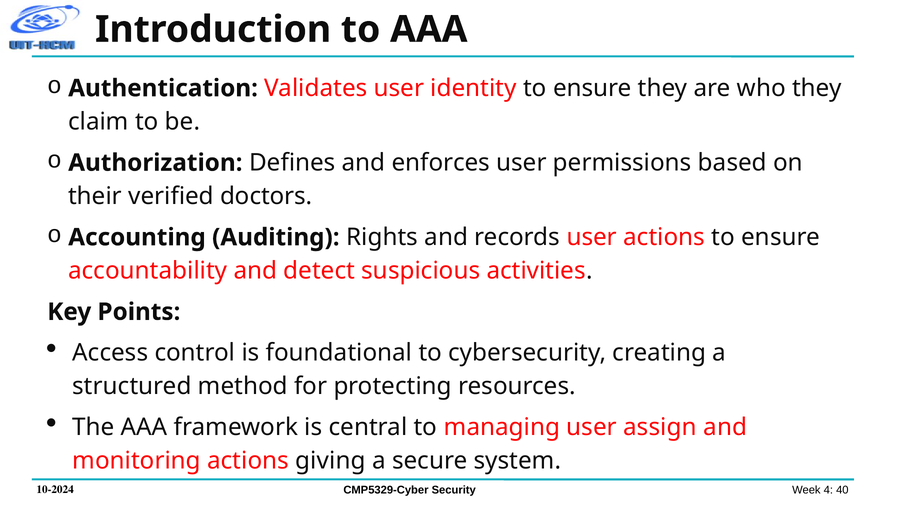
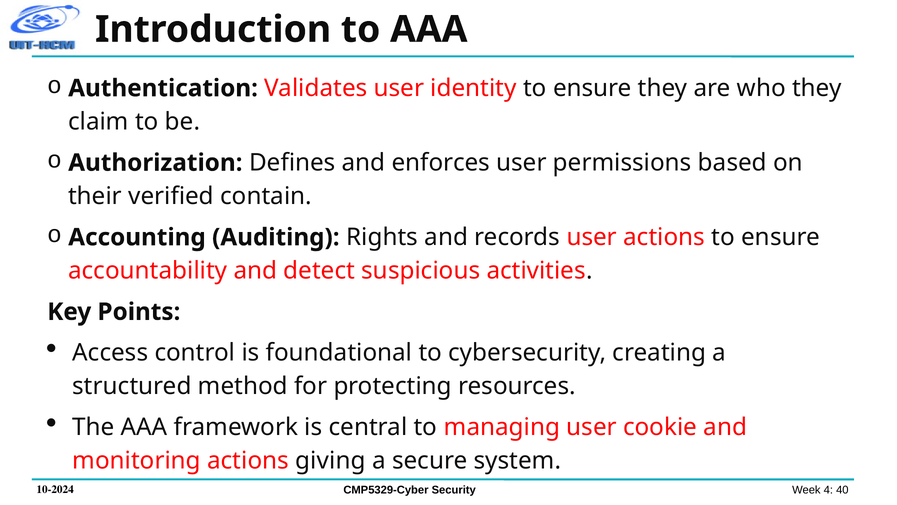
doctors: doctors -> contain (266, 196)
assign: assign -> cookie (660, 427)
